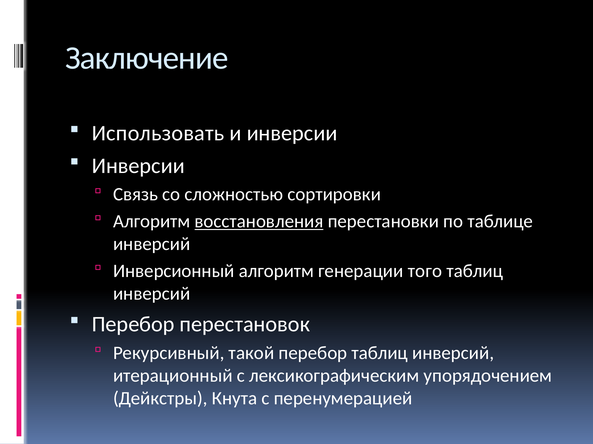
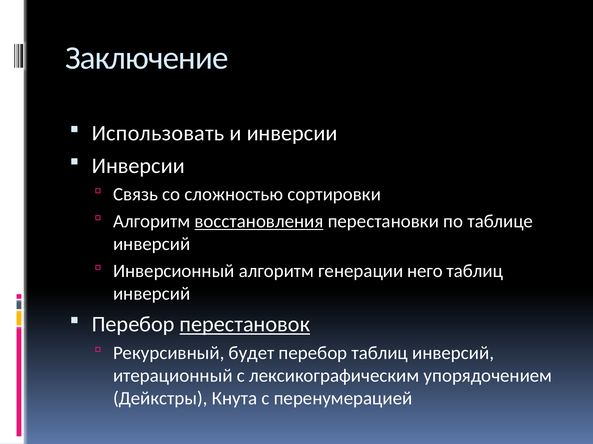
того: того -> него (425, 271)
перестановок underline: none -> present (245, 325)
такой: такой -> будет (252, 354)
